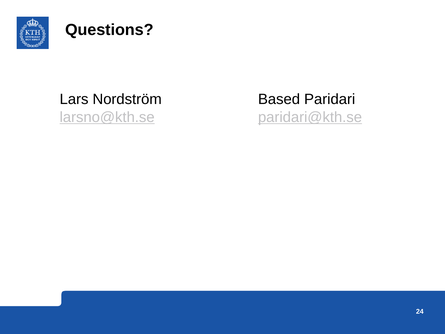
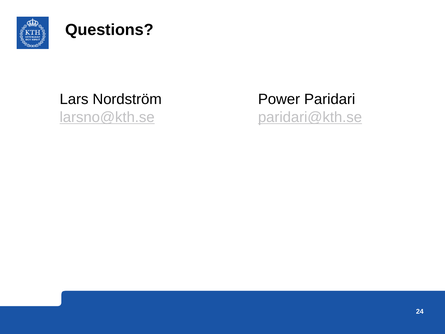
Based: Based -> Power (279, 99)
